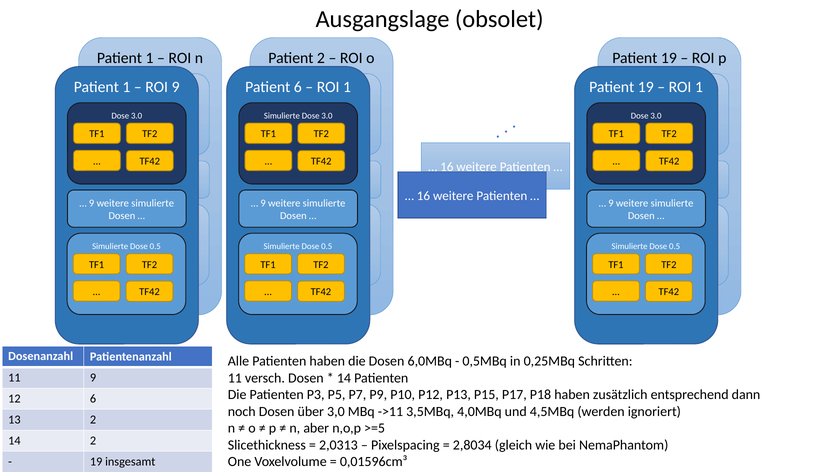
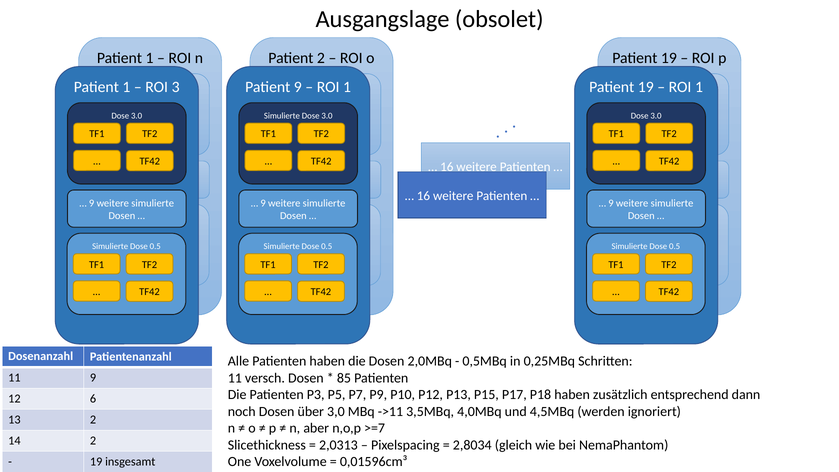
9: 9 -> 3 (176, 87)
Patient 6: 6 -> 9 (298, 87)
6,0MBq: 6,0MBq -> 2,0MBq (430, 361)
14: 14 -> 85 (344, 378)
>=5: >=5 -> >=7 (375, 428)
